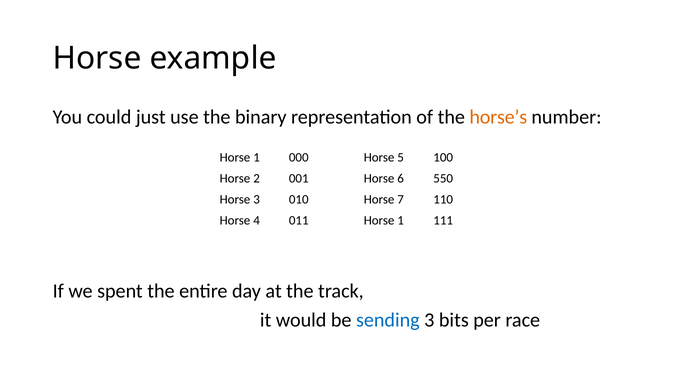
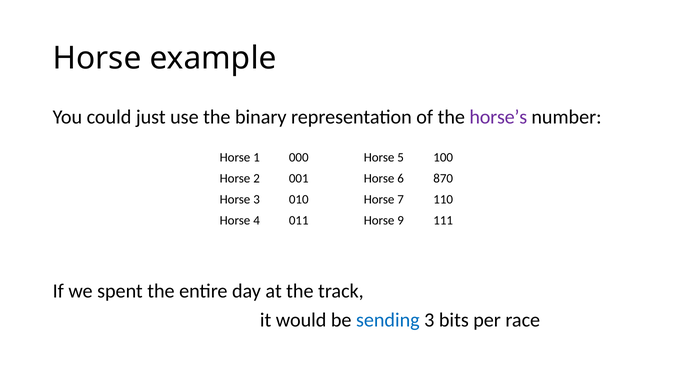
horse’s colour: orange -> purple (498, 117)
550: 550 -> 870 (443, 178)
011 Horse 1: 1 -> 9 (401, 220)
